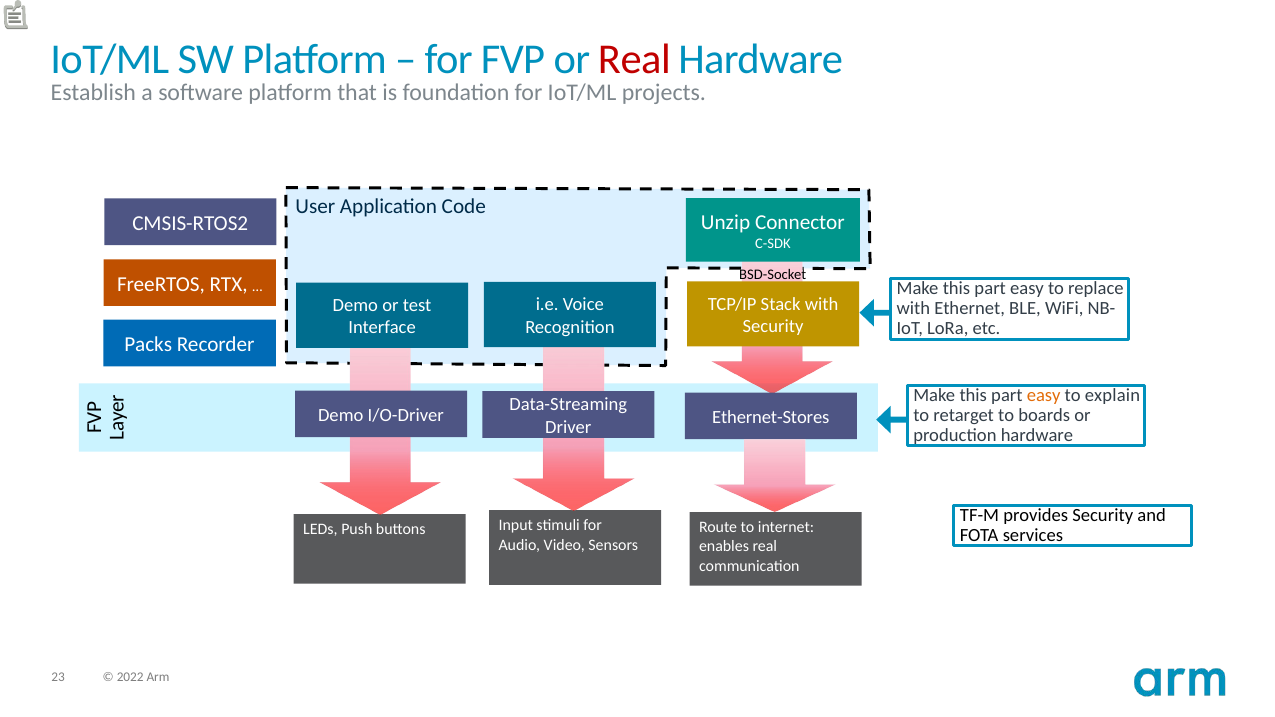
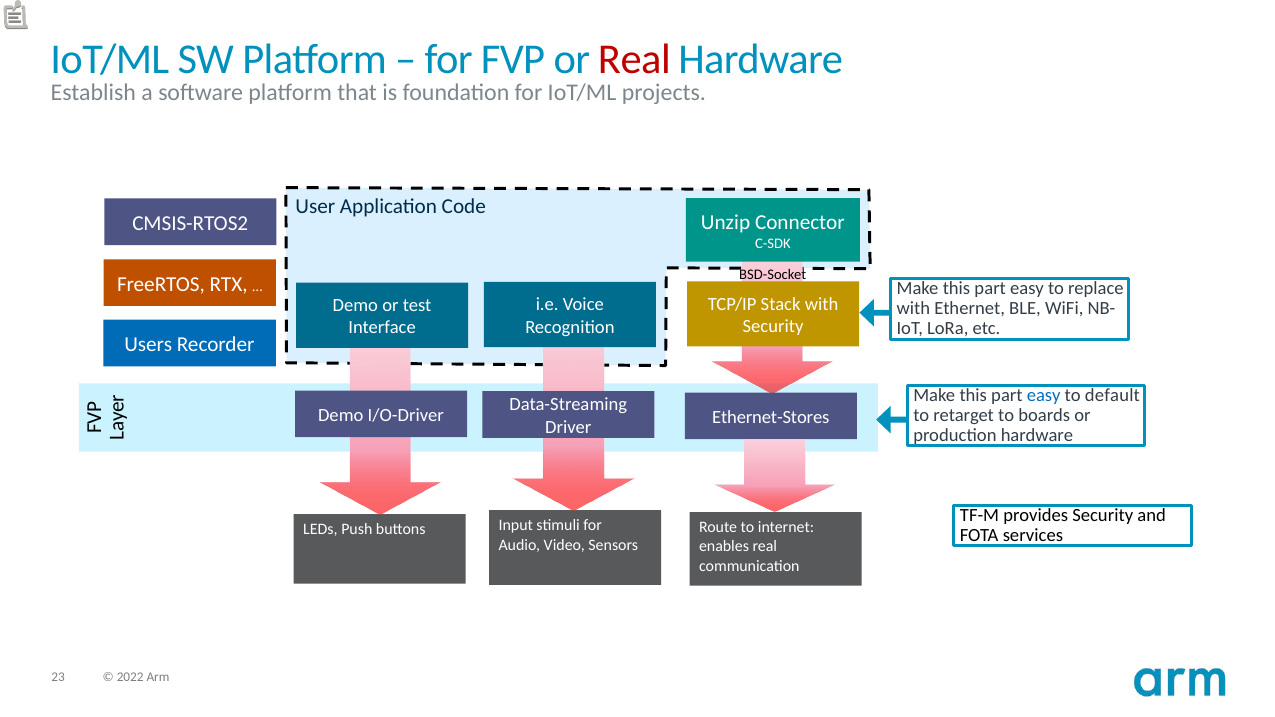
Packs: Packs -> Users (148, 345)
easy colour: orange -> blue (1044, 396)
explain: explain -> default (1112, 396)
